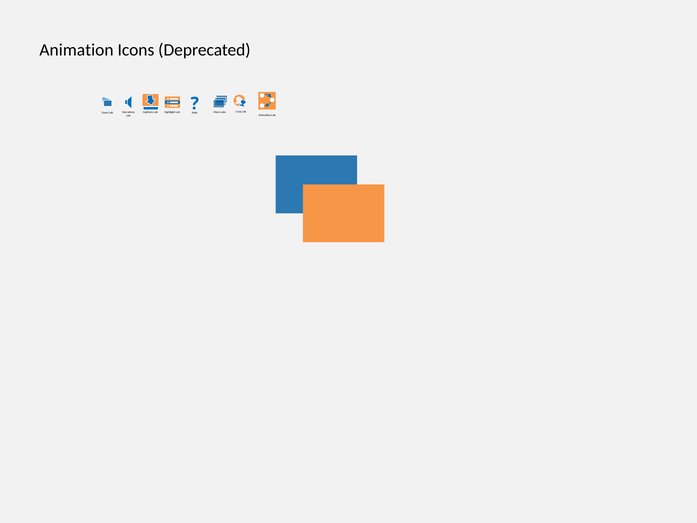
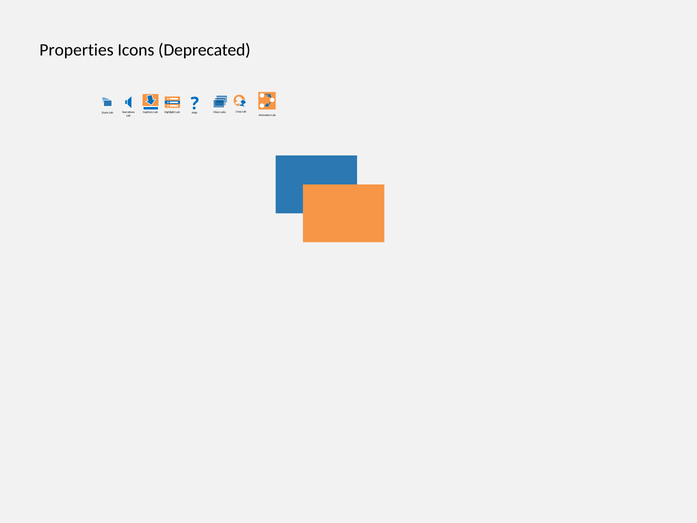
Animation: Animation -> Properties (77, 50)
